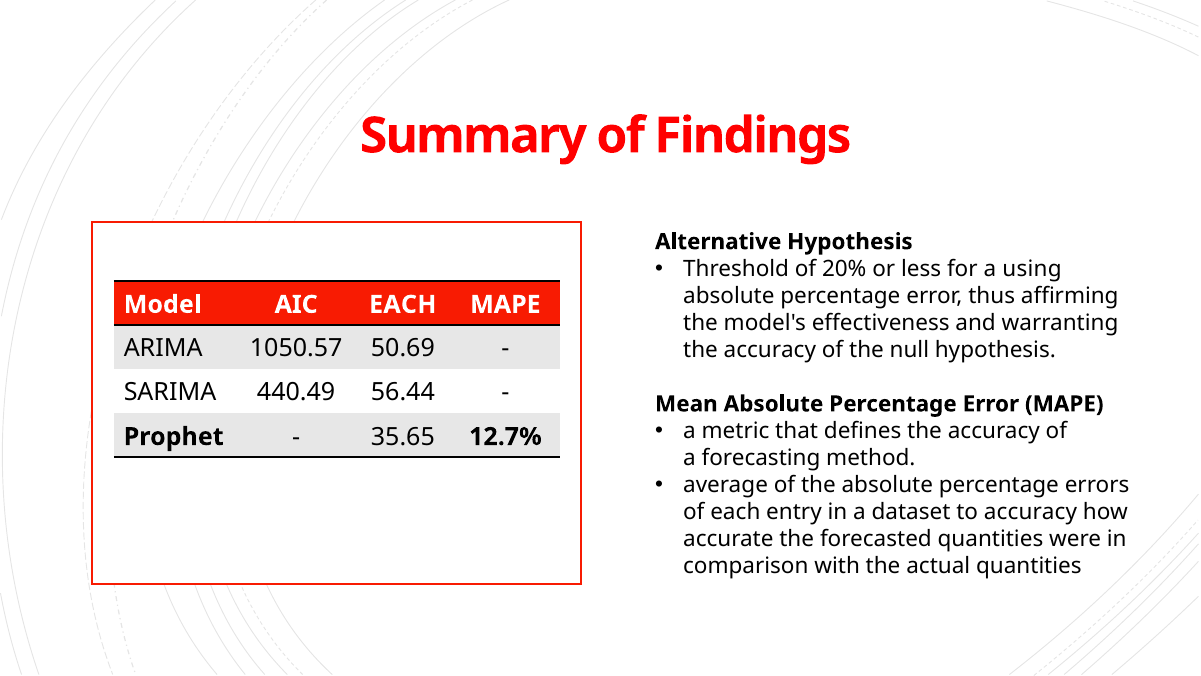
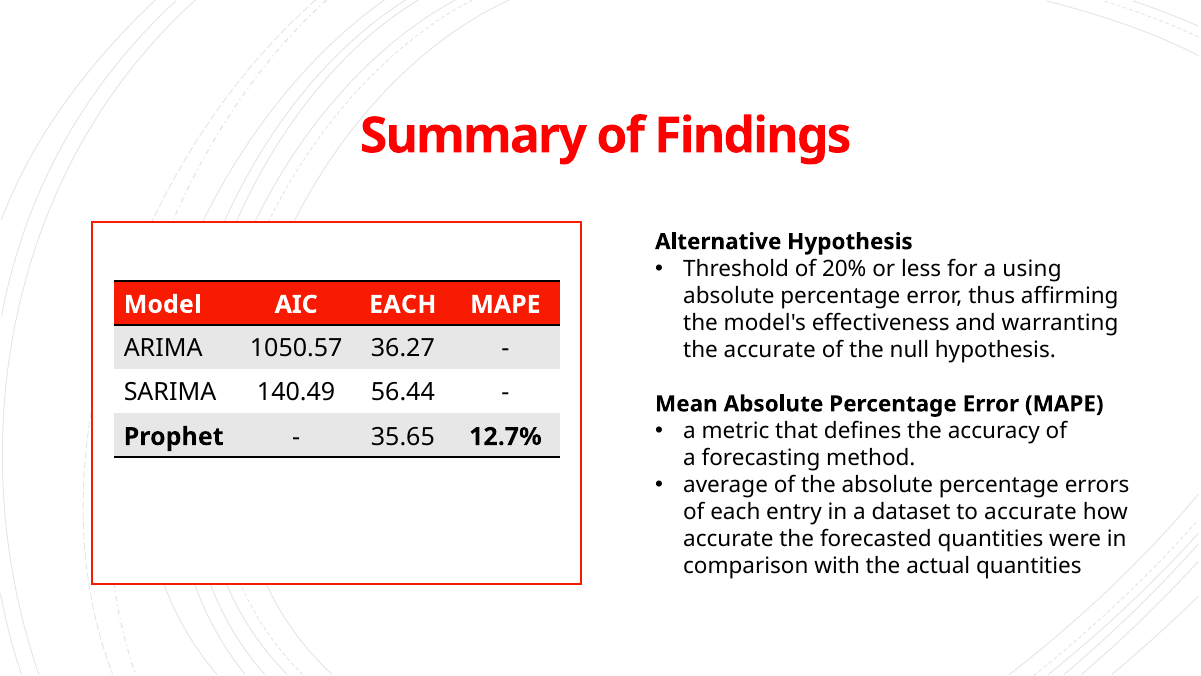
50.69: 50.69 -> 36.27 (403, 348)
accuracy: accuracy -> accurate (770, 350)
440.49: 440.49 -> 140.49 (296, 393)
to accuracy: accuracy -> accurate (1030, 512)
